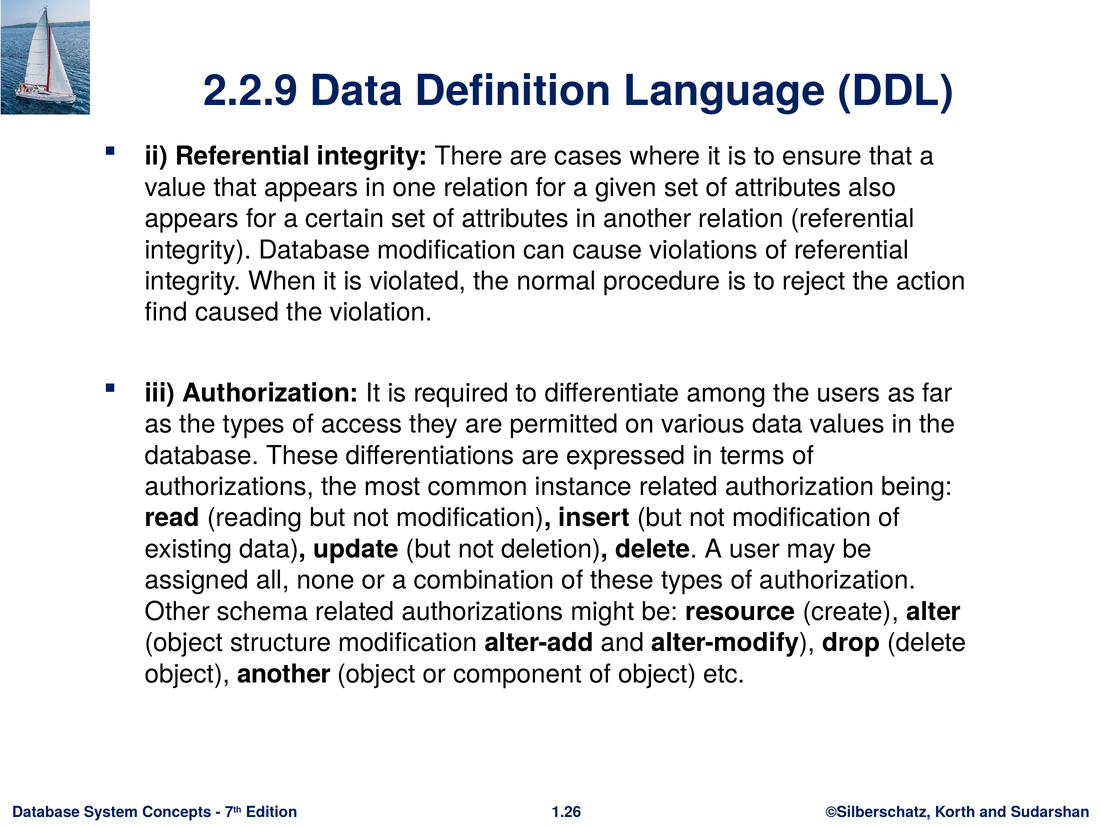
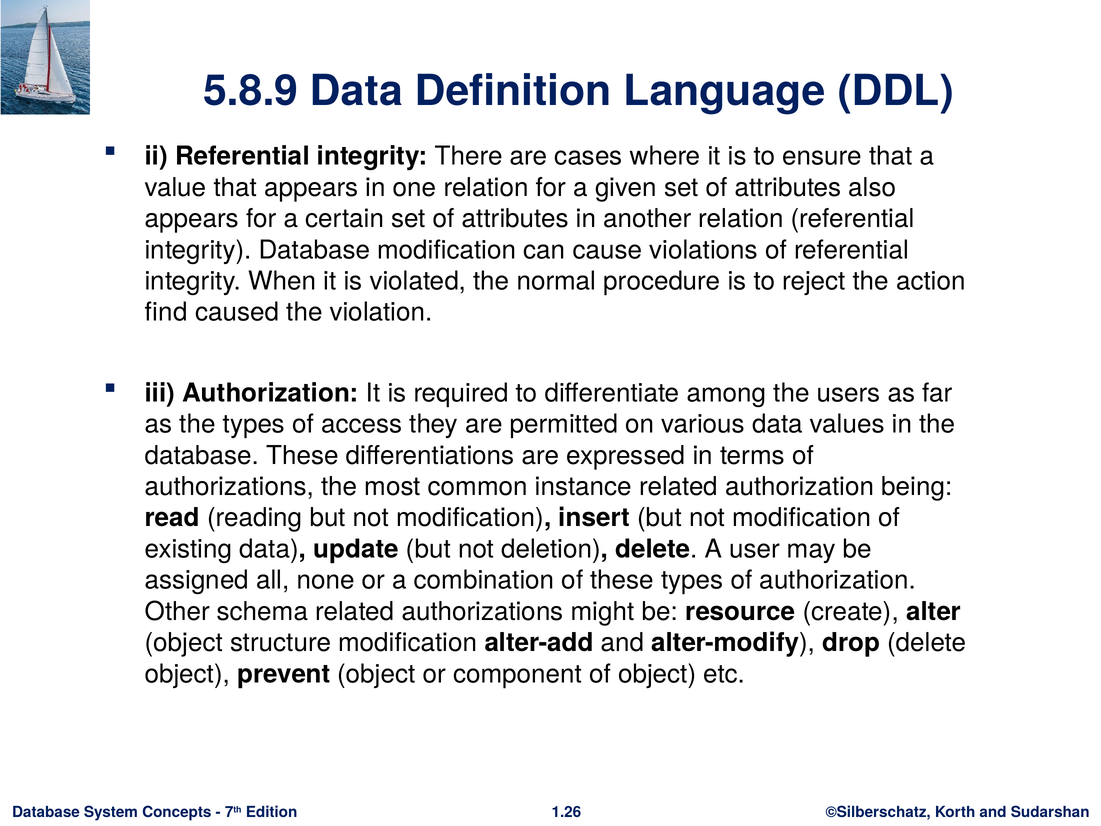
2.2.9: 2.2.9 -> 5.8.9 (251, 91)
object another: another -> prevent (284, 674)
